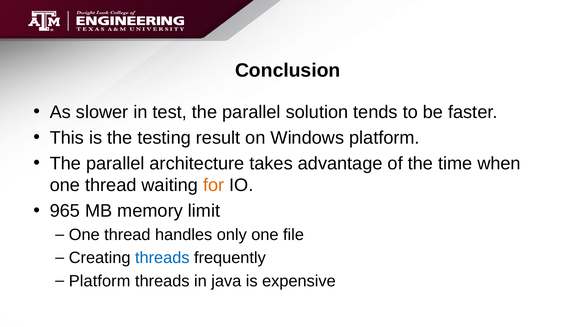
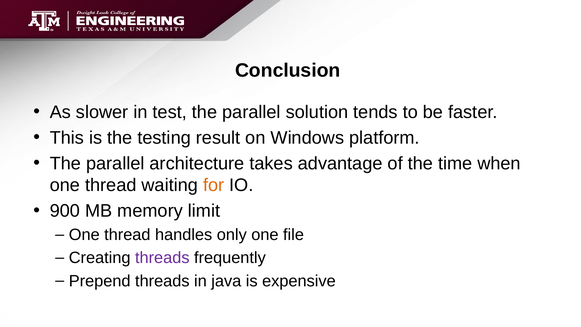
965: 965 -> 900 (65, 211)
threads colour: blue -> purple (162, 258)
Platform: Platform -> Prepend (100, 281)
